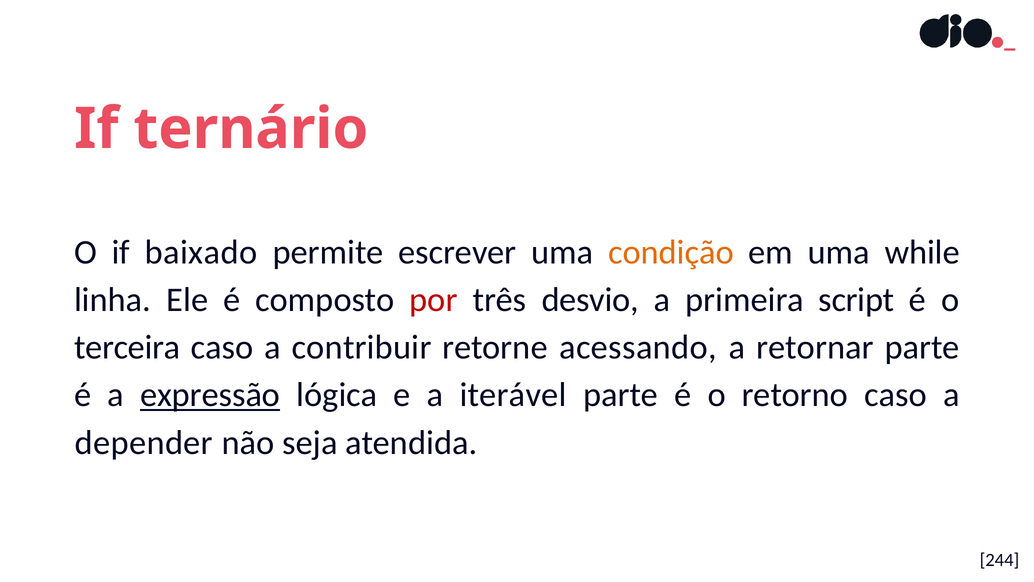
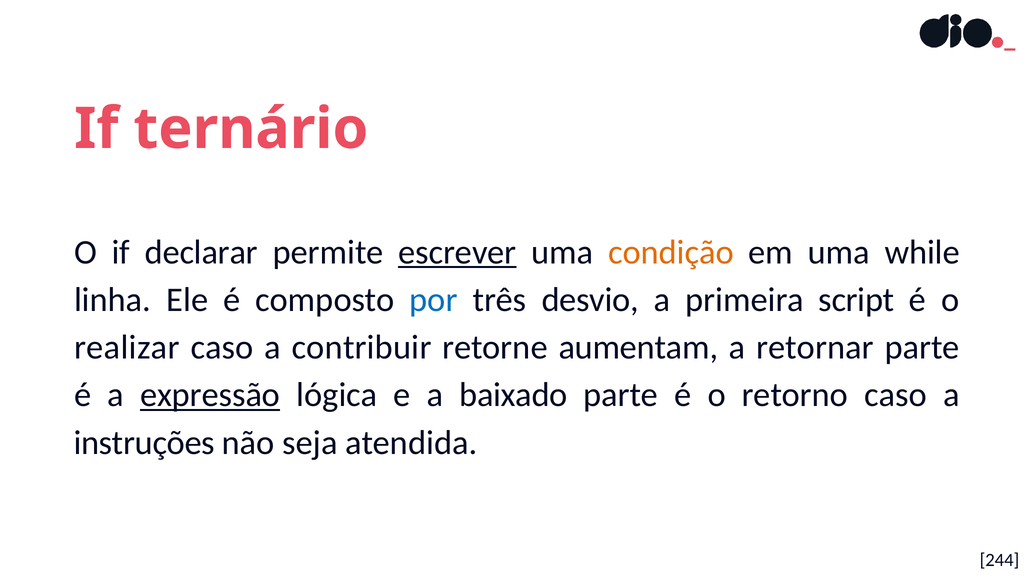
baixado: baixado -> declarar (201, 252)
escrever underline: none -> present (457, 252)
por colour: red -> blue (433, 300)
terceira: terceira -> realizar (127, 347)
acessando: acessando -> aumentam (638, 347)
iterável: iterável -> baixado (513, 395)
depender: depender -> instruções (144, 442)
